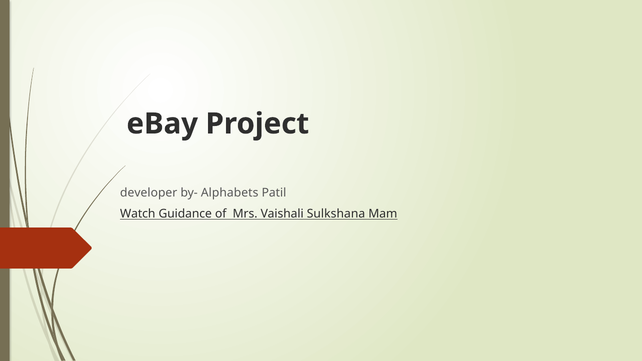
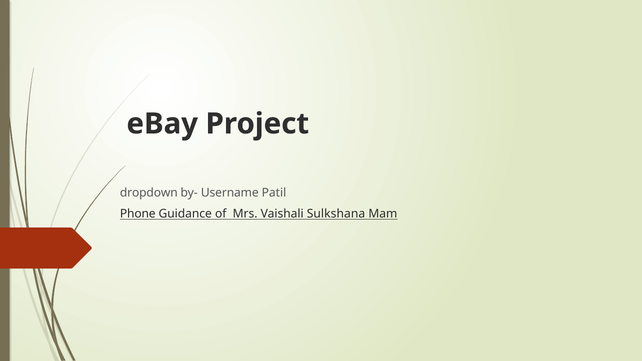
developer: developer -> dropdown (149, 193)
Alphabets: Alphabets -> Username (230, 193)
Watch: Watch -> Phone (138, 214)
